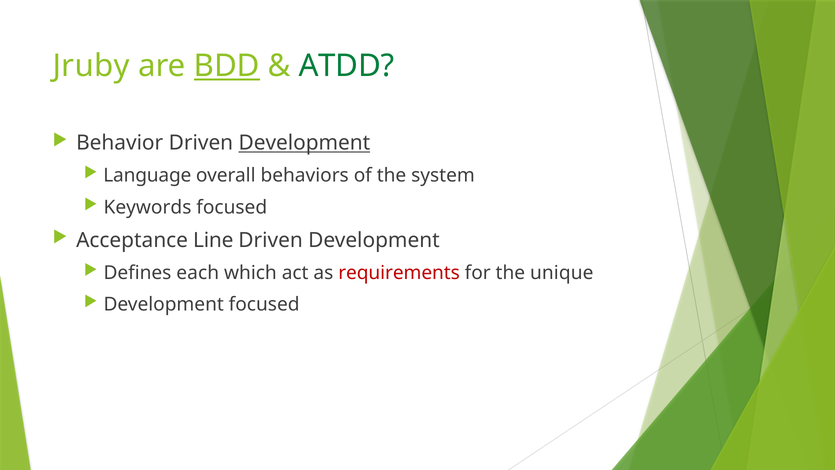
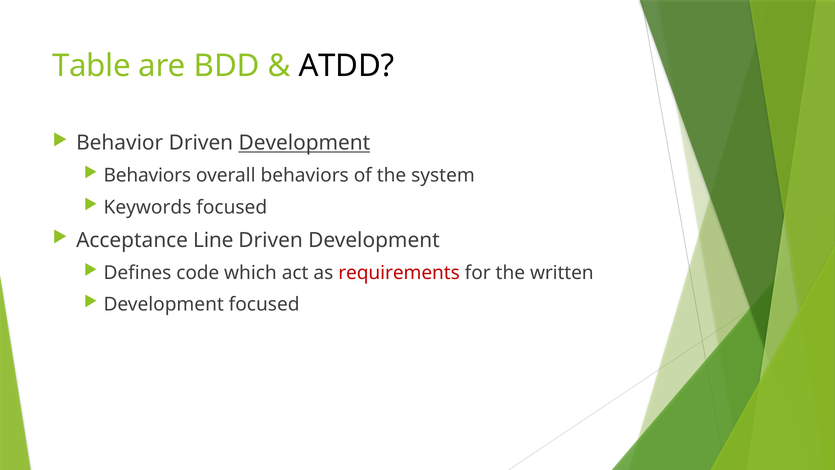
Jruby: Jruby -> Table (91, 66)
BDD underline: present -> none (227, 66)
ATDD colour: green -> black (346, 66)
Language: Language -> Behaviors (147, 175)
each: each -> code (198, 273)
unique: unique -> written (562, 273)
